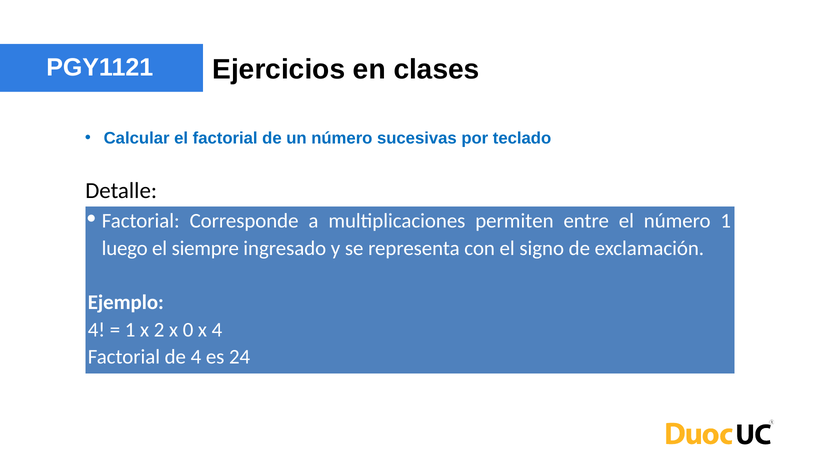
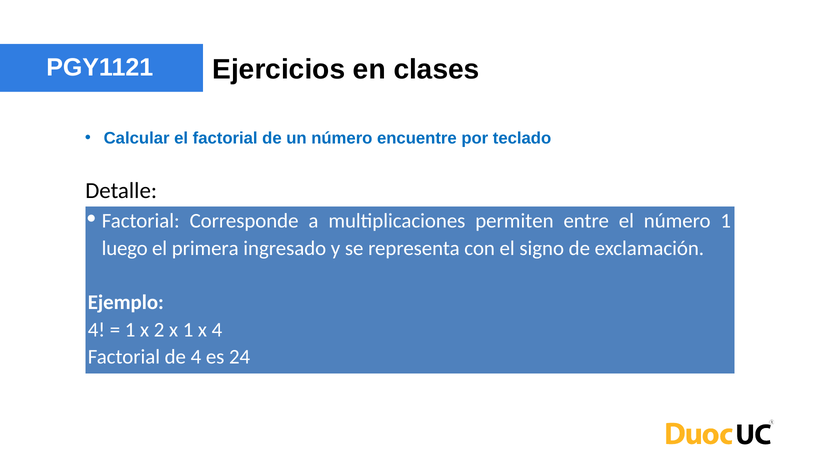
sucesivas: sucesivas -> encuentre (417, 138)
siempre: siempre -> primera (205, 248)
x 0: 0 -> 1 (188, 330)
